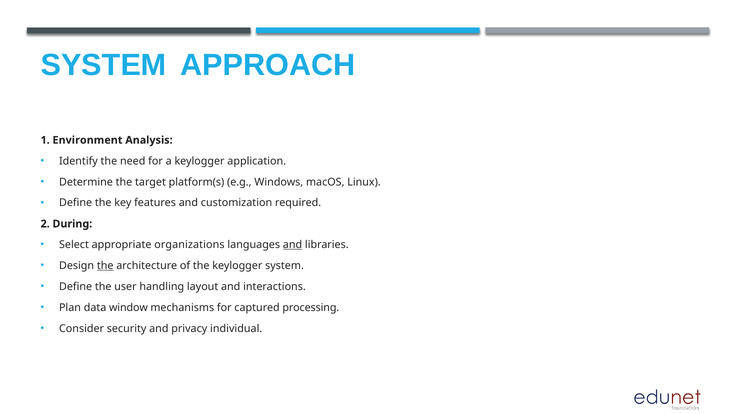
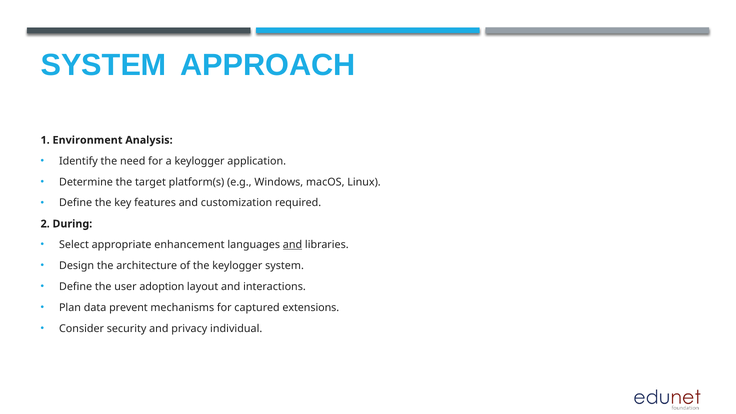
organizations: organizations -> enhancement (189, 245)
the underline: present -> none (105, 266)
handling: handling -> adoption (162, 287)
window: window -> prevent (128, 308)
processing: processing -> extensions (311, 308)
